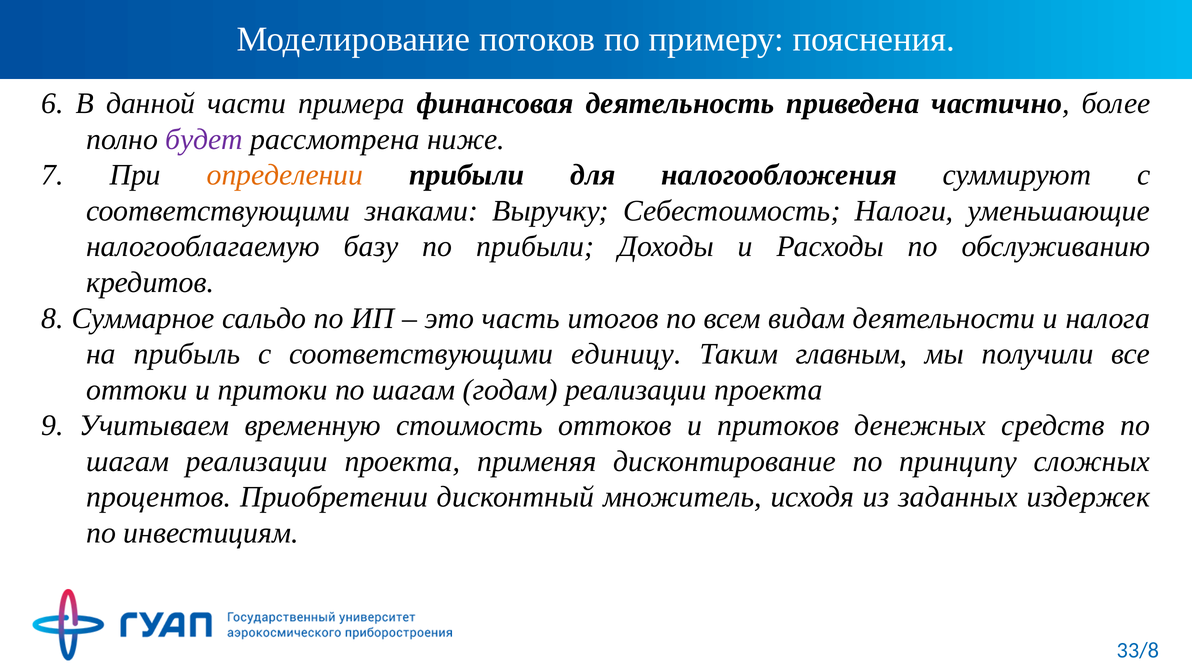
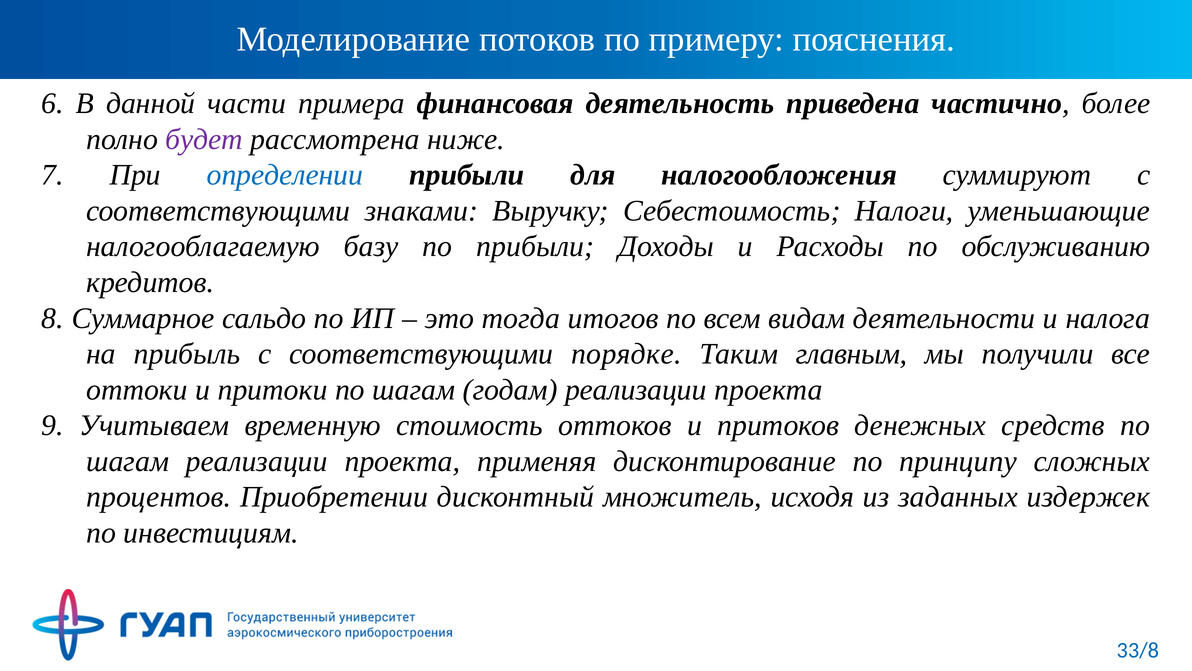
определении colour: orange -> blue (285, 175)
часть: часть -> тогда (521, 318)
единицу: единицу -> порядке (626, 354)
